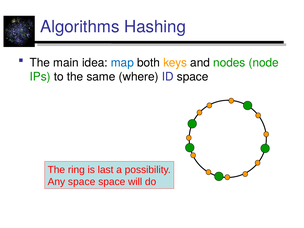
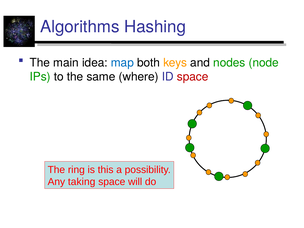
space colour: black -> red (193, 77)
last: last -> this (106, 170)
Any space: space -> taking (82, 182)
